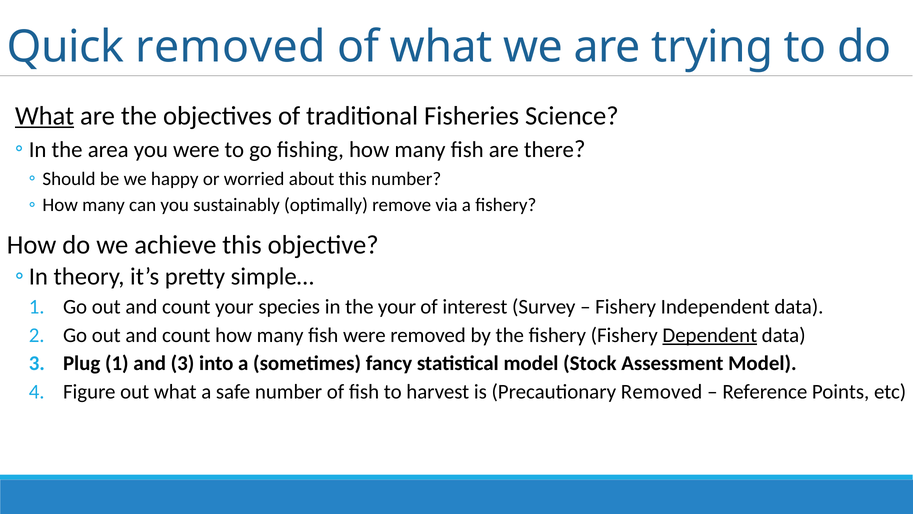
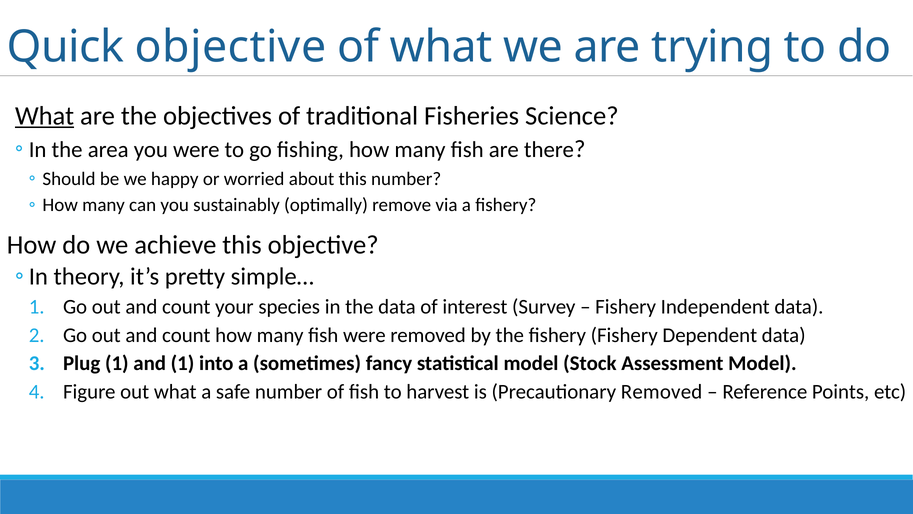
Quick removed: removed -> objective (231, 47)
the your: your -> data (397, 307)
Dependent underline: present -> none (710, 335)
and 3: 3 -> 1 (183, 363)
